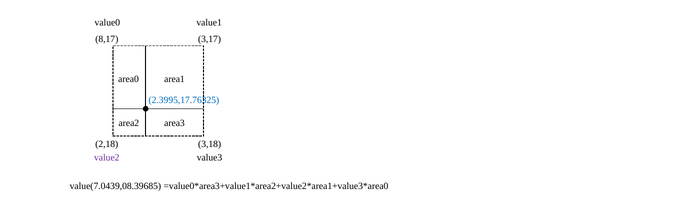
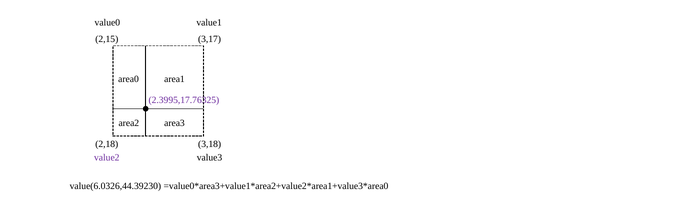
8,17: 8,17 -> 2,15 (107, 39)
2.3995,17.76325 colour: blue -> purple (184, 100)
value(7.0439,08.39685: value(7.0439,08.39685 -> value(6.0326,44.39230 (115, 186)
